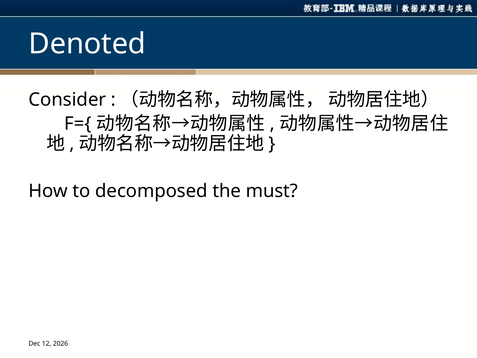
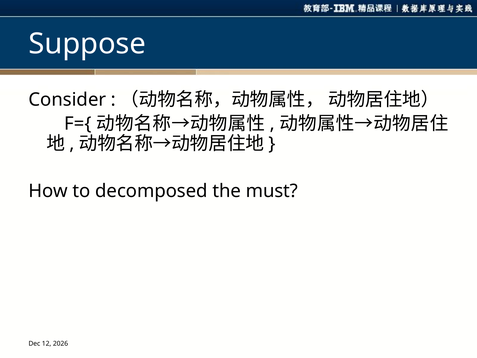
Denoted: Denoted -> Suppose (87, 44)
